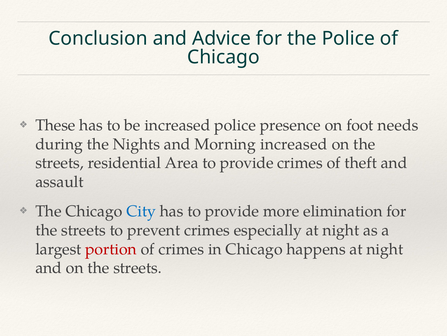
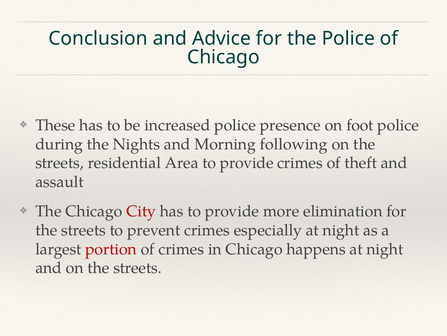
foot needs: needs -> police (398, 125)
Morning increased: increased -> following (294, 144)
City colour: blue -> red (141, 211)
